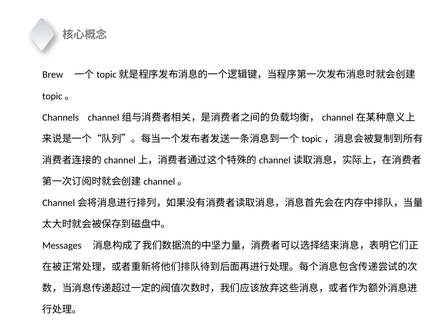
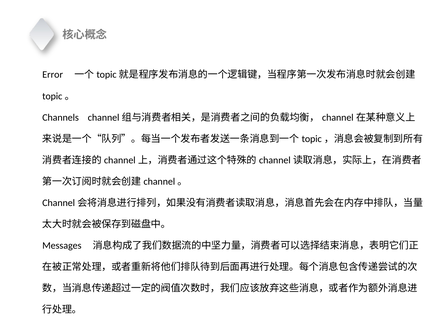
Brew: Brew -> Error (53, 75)
